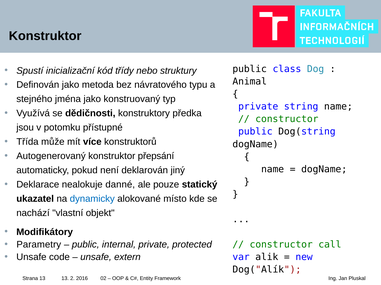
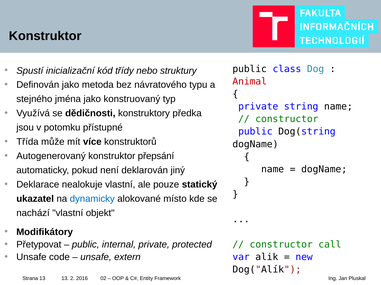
Animal colour: black -> red (250, 82)
nealokuje danné: danné -> vlastní (120, 185)
Parametry: Parametry -> Přetypovat (39, 245)
